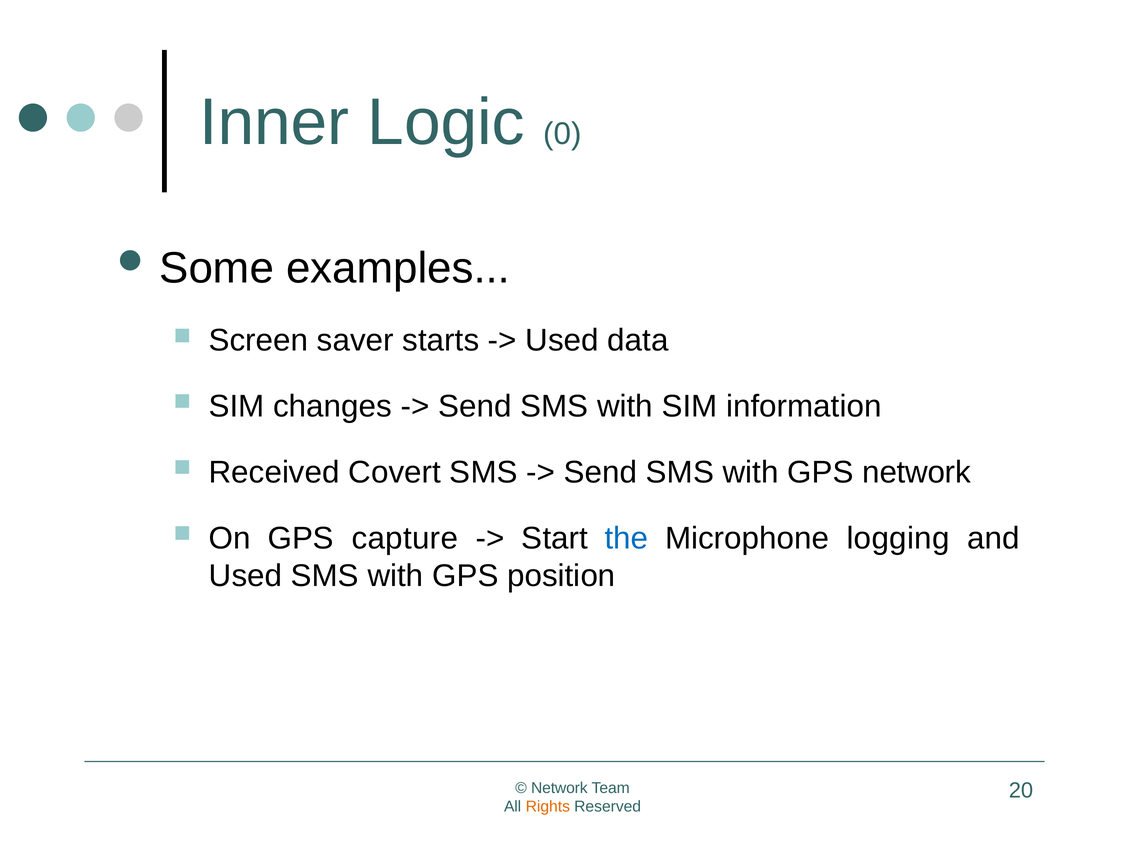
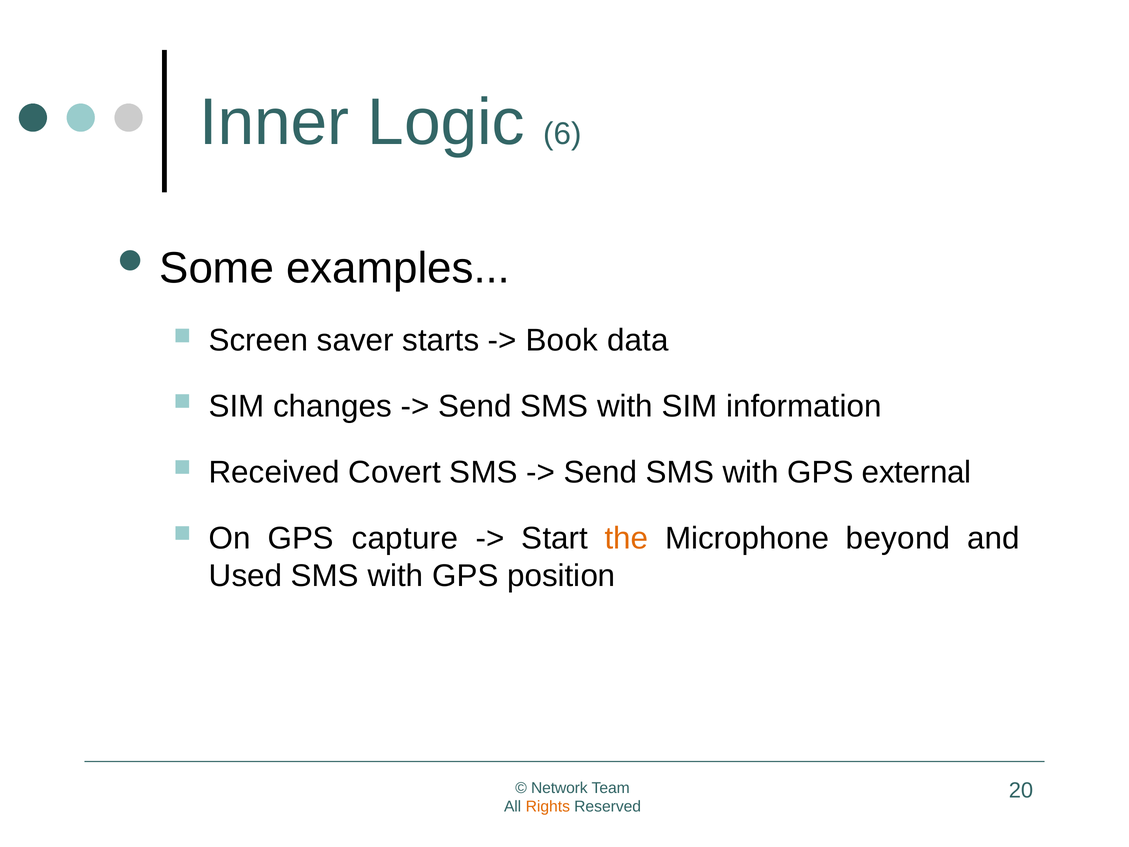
0: 0 -> 6 (563, 134)
Used: Used -> Book (562, 341)
GPS network: network -> external (917, 472)
the colour: blue -> orange (626, 538)
logging: logging -> beyond (898, 538)
